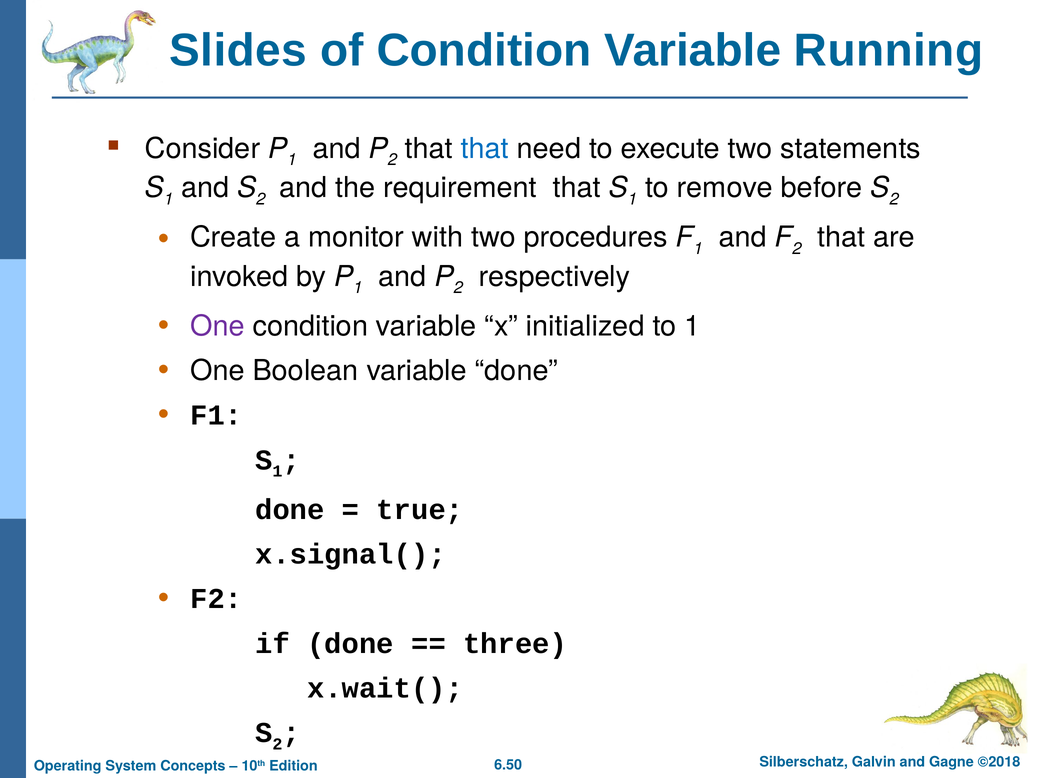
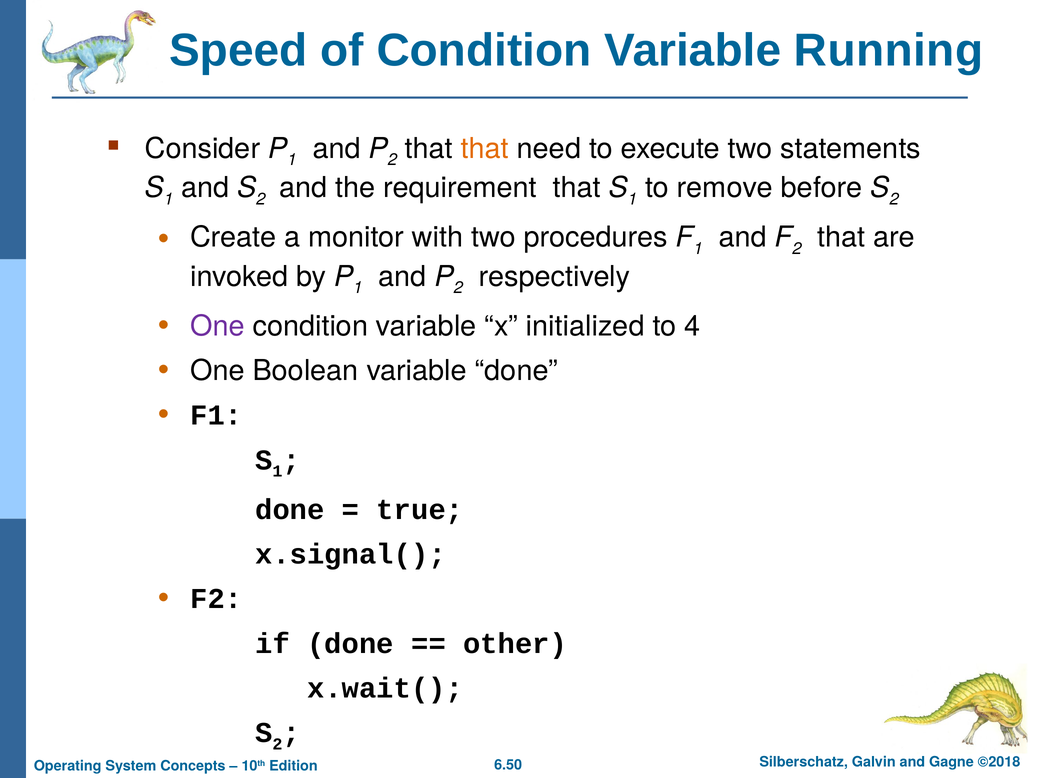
Slides: Slides -> Speed (238, 51)
that colour: blue -> orange (485, 149)
to 1: 1 -> 4 (692, 326)
three: three -> other (515, 643)
